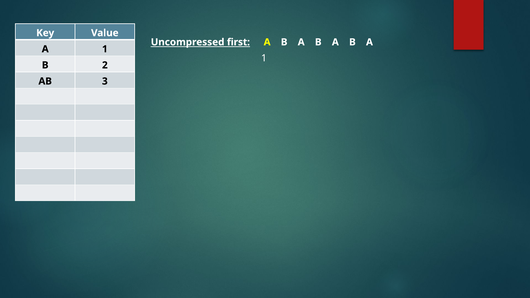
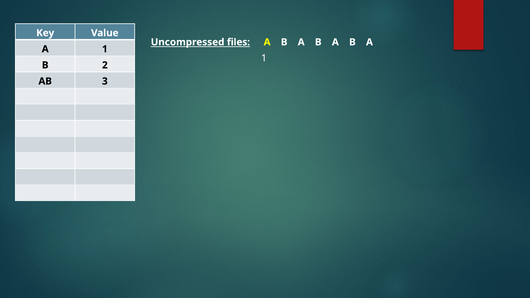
first: first -> files (238, 42)
